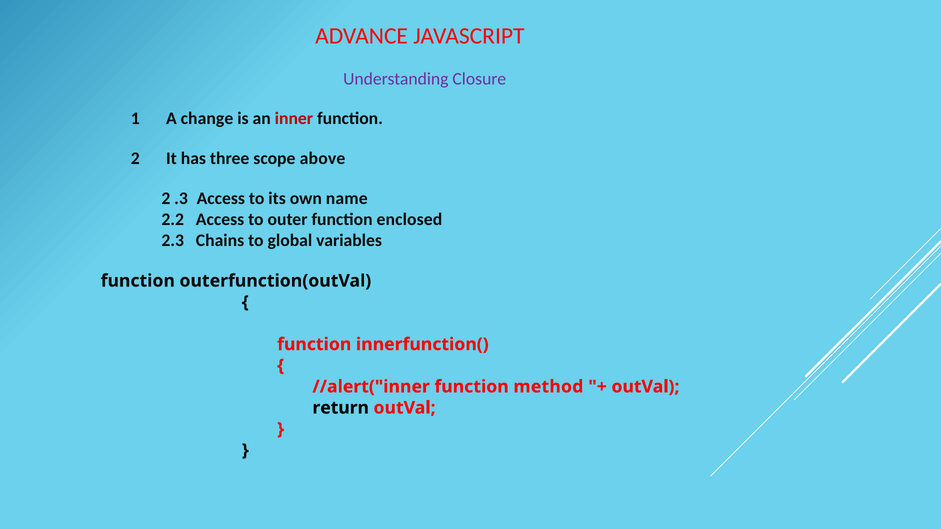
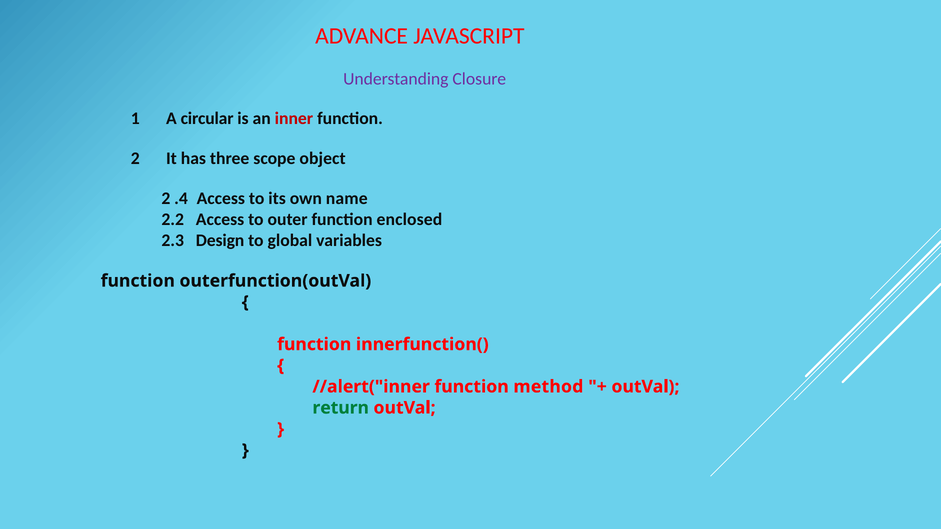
change: change -> circular (207, 119)
above: above -> object (323, 159)
.3: .3 -> .4 (181, 198)
Chains: Chains -> Design (220, 241)
return colour: black -> green (341, 408)
